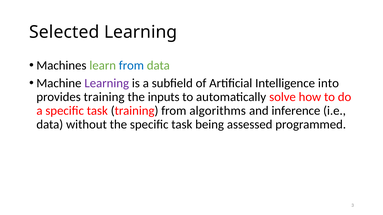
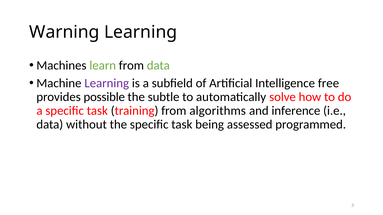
Selected: Selected -> Warning (64, 32)
from colour: blue -> black (131, 66)
into: into -> free (329, 83)
provides training: training -> possible (104, 97)
inputs: inputs -> subtle (164, 97)
